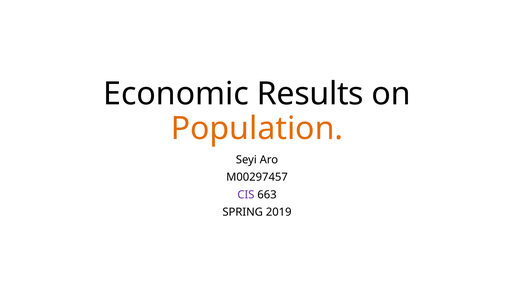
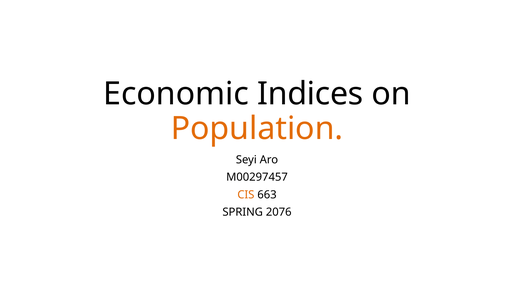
Results: Results -> Indices (310, 94)
CIS colour: purple -> orange (246, 195)
2019: 2019 -> 2076 (279, 212)
